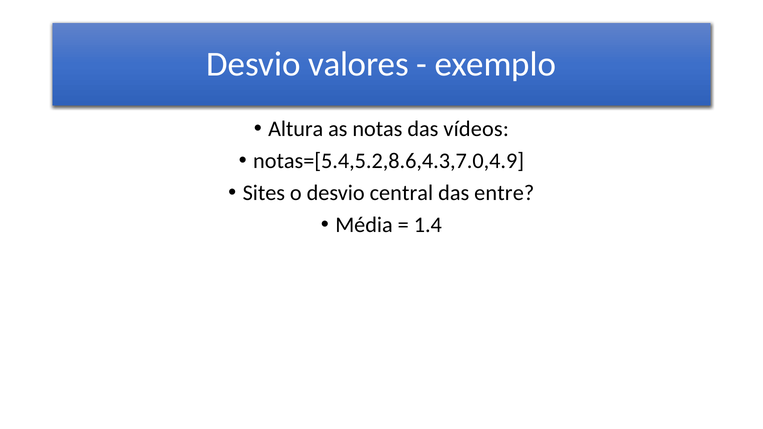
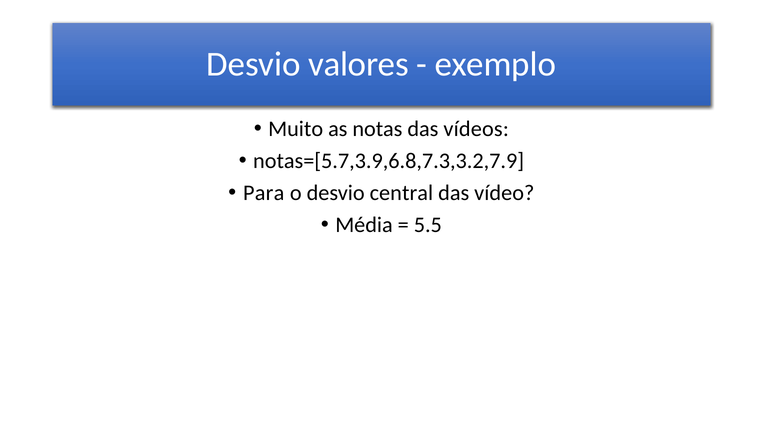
Altura: Altura -> Muito (296, 129)
notas=[5.4,5.2,8.6,4.3,7.0,4.9: notas=[5.4,5.2,8.6,4.3,7.0,4.9 -> notas=[5.7,3.9,6.8,7.3,3.2,7.9 (389, 161)
Sites: Sites -> Para (264, 193)
entre: entre -> vídeo (504, 193)
1.4: 1.4 -> 5.5 (428, 225)
